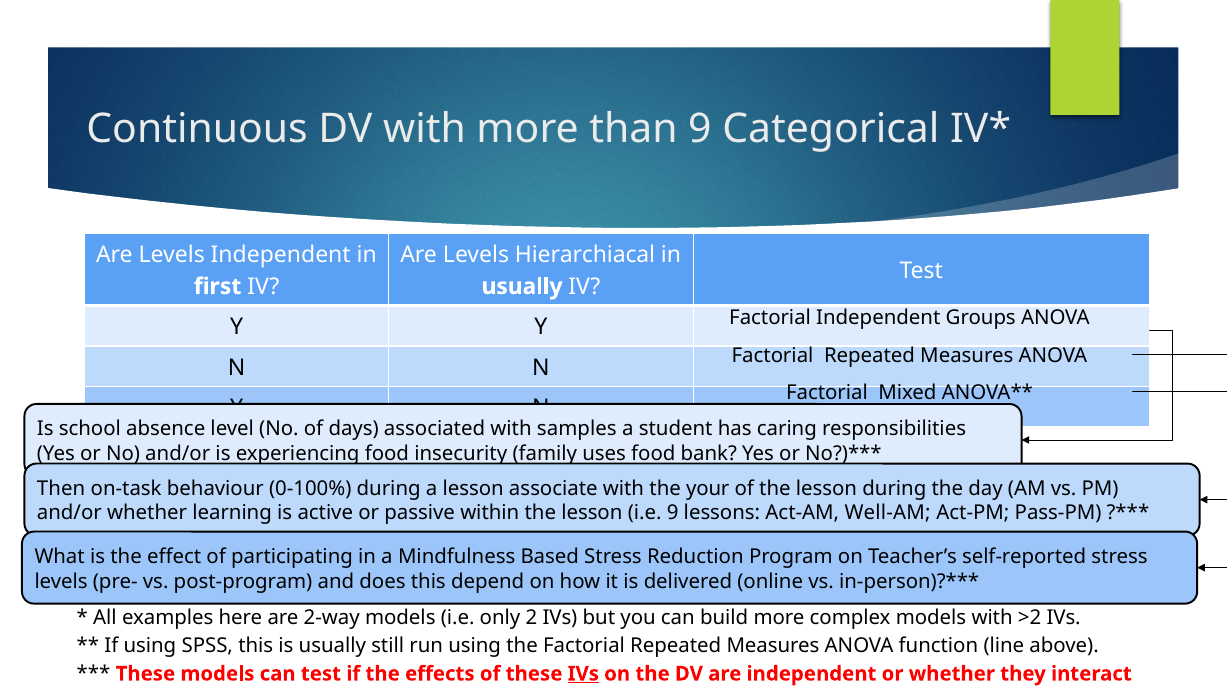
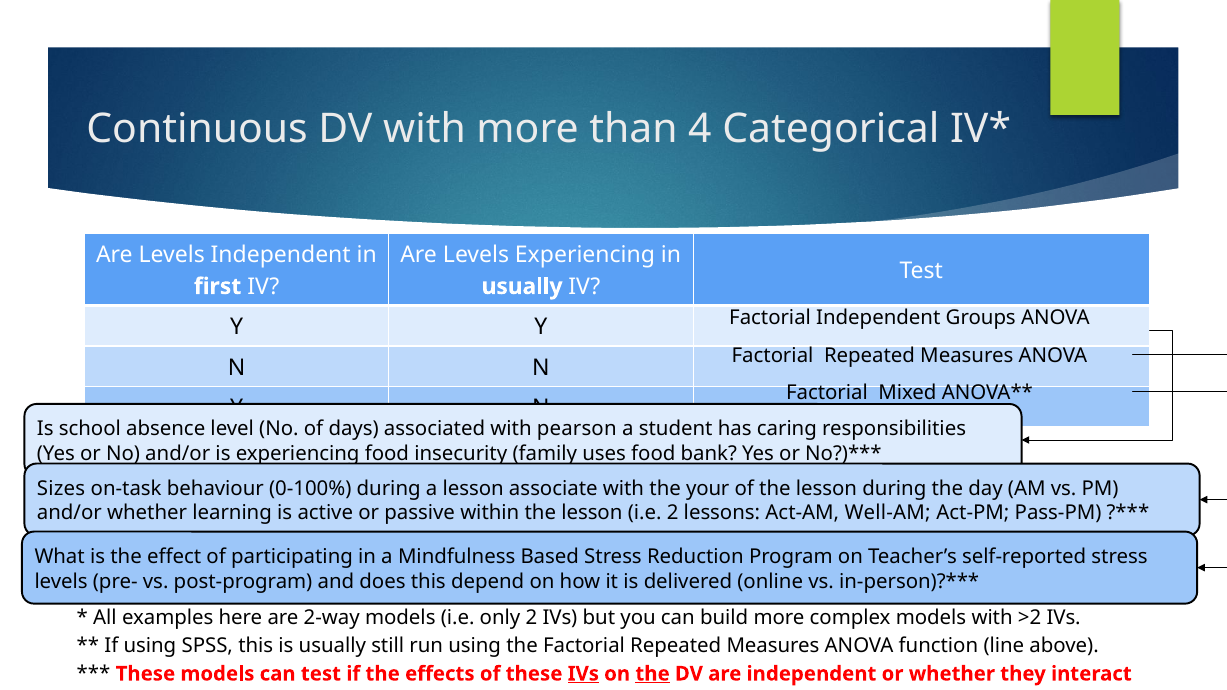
than 9: 9 -> 4 (700, 130)
Levels Hierarchiacal: Hierarchiacal -> Experiencing (585, 255)
samples: samples -> pearson (577, 429)
Then: Then -> Sizes (61, 489)
i.e 9: 9 -> 2 (673, 513)
the underline: none -> present (653, 674)
